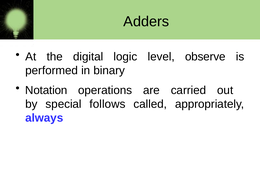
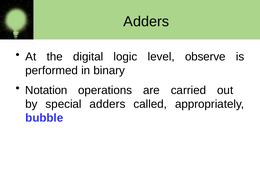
special follows: follows -> adders (108, 104)
always: always -> bubble (44, 118)
